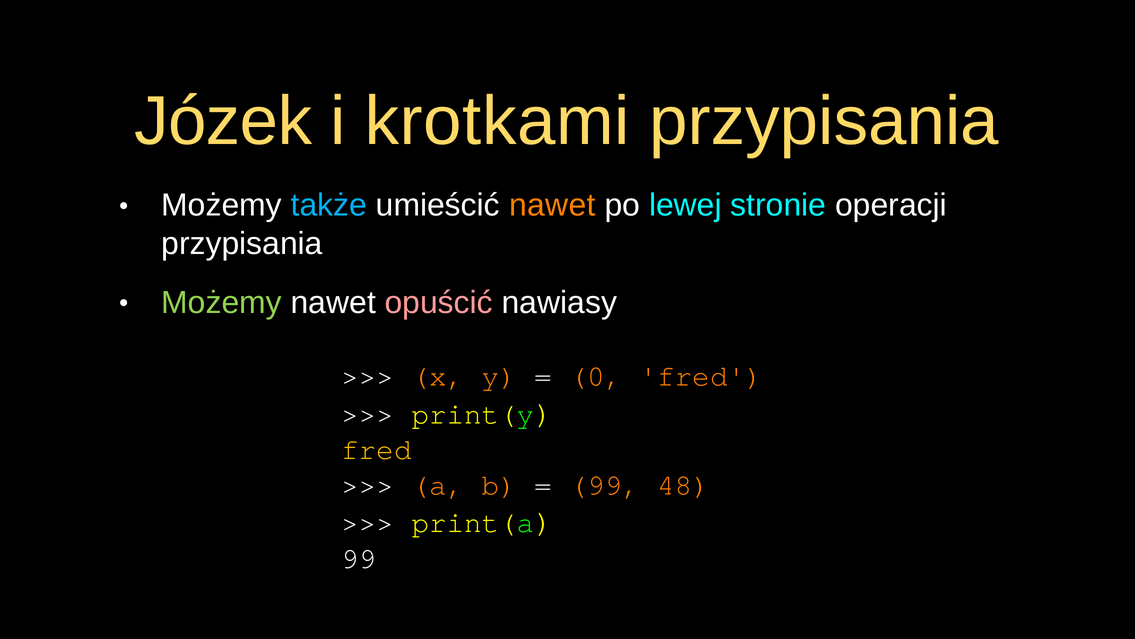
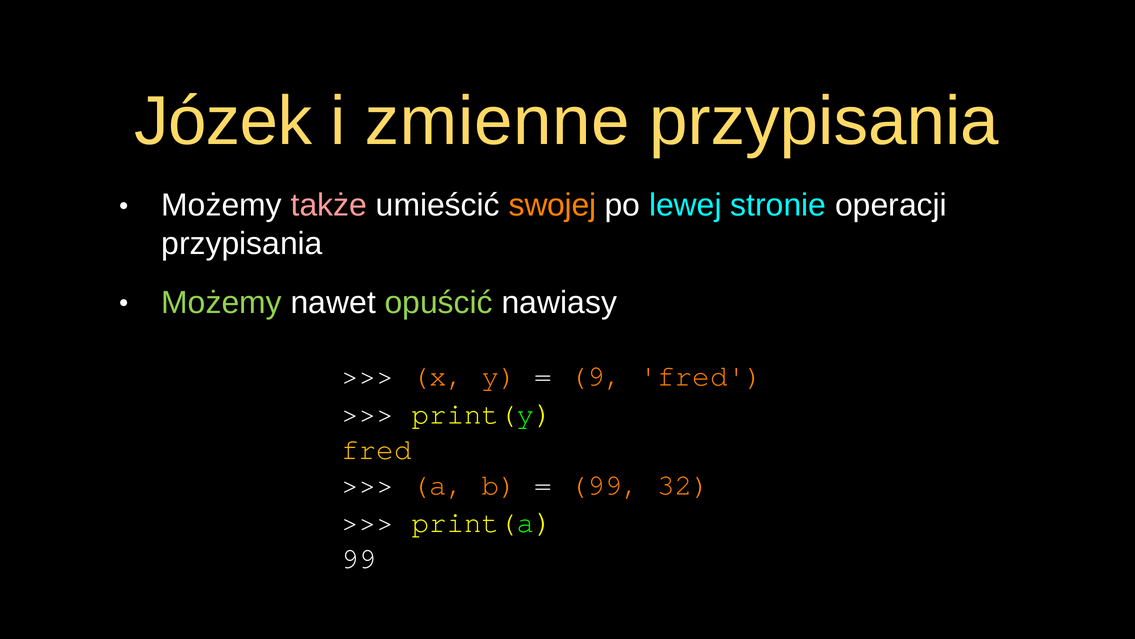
krotkami: krotkami -> zmienne (497, 121)
także colour: light blue -> pink (329, 205)
umieścić nawet: nawet -> swojej (553, 205)
opuścić colour: pink -> light green (439, 302)
0: 0 -> 9 (596, 376)
48: 48 -> 32 (684, 484)
